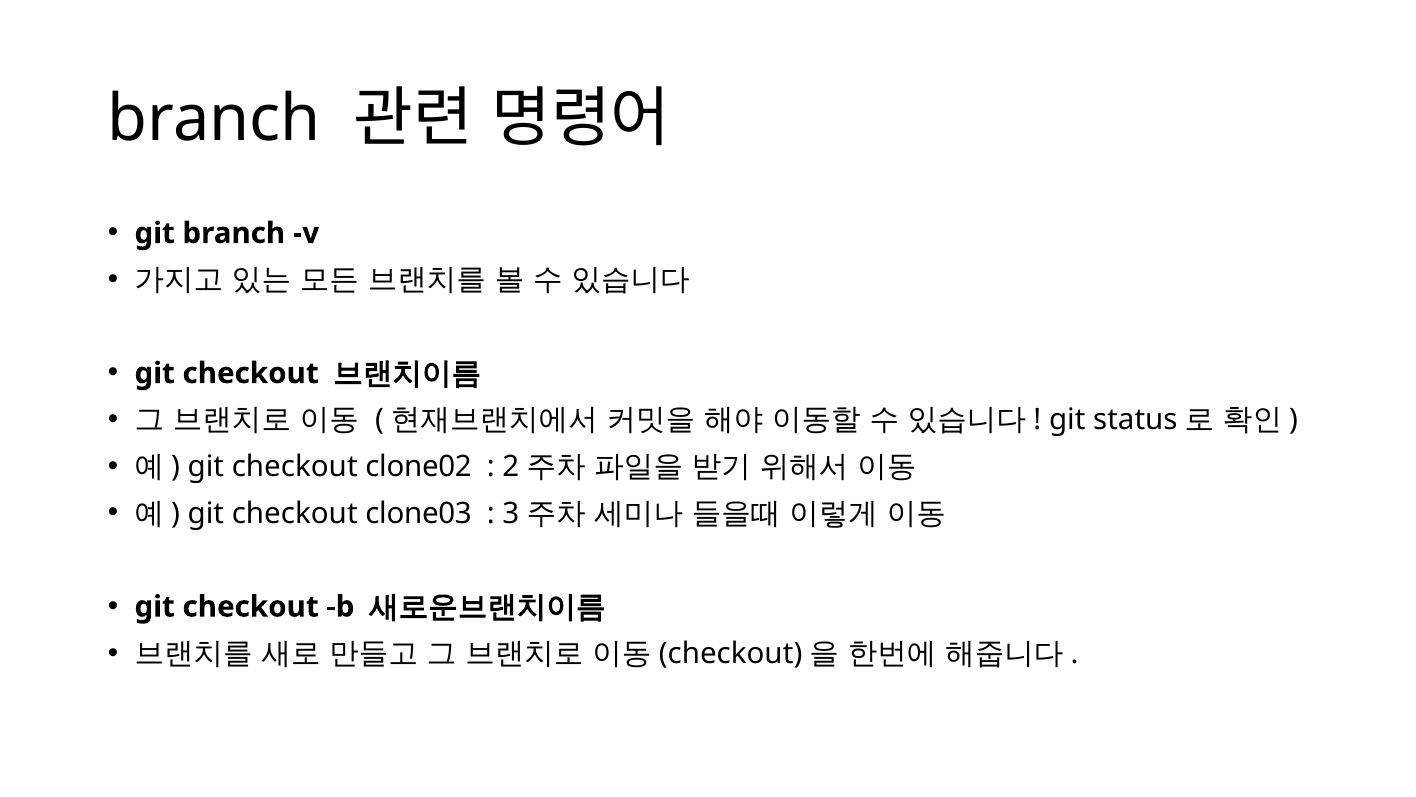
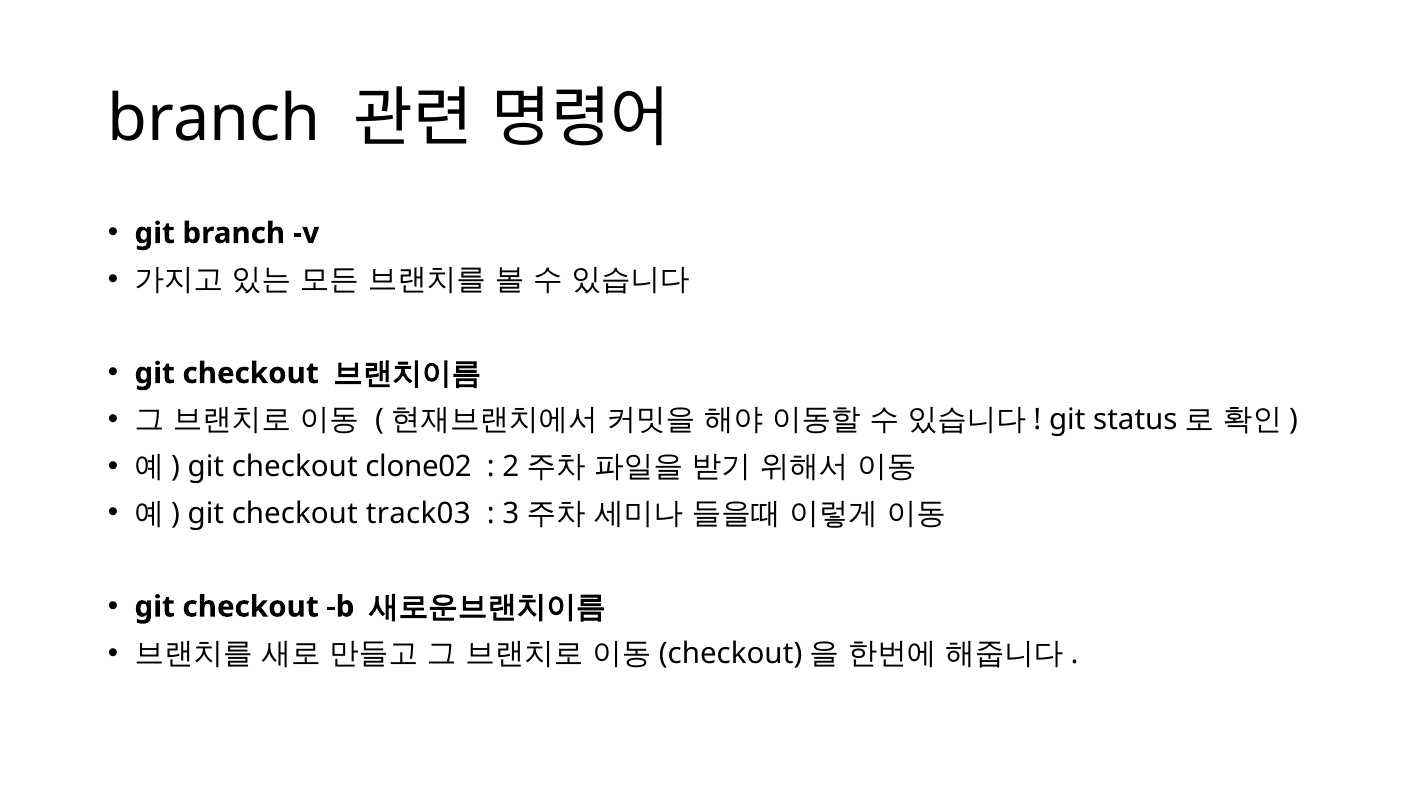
clone03: clone03 -> track03 (418, 513)
